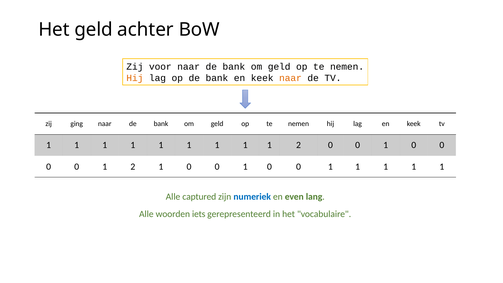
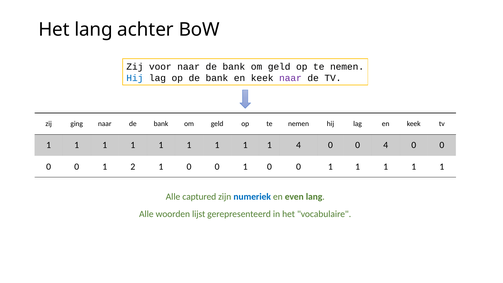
Het geld: geld -> lang (94, 30)
Hij colour: orange -> blue (135, 78)
naar colour: orange -> purple (290, 78)
1 1 2: 2 -> 4 (299, 145)
1: 1 -> 4 (386, 145)
iets: iets -> lijst (199, 214)
